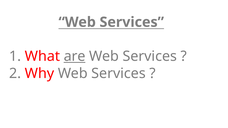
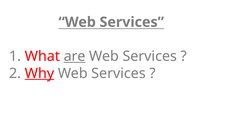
Why underline: none -> present (39, 73)
